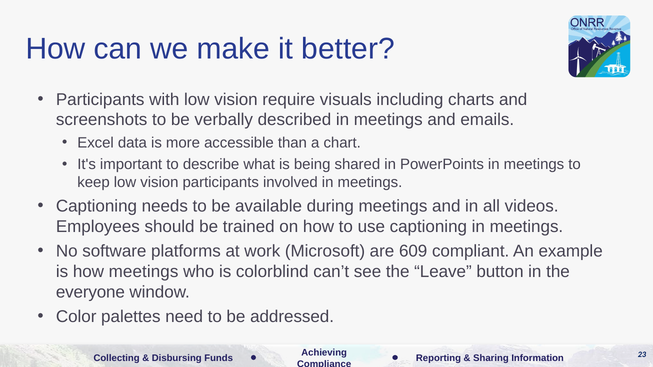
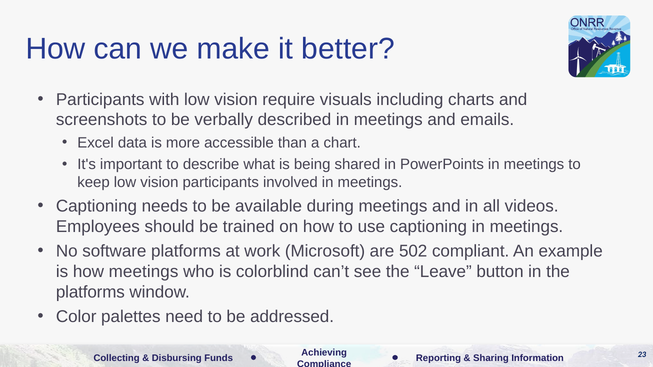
609: 609 -> 502 (413, 251)
everyone: everyone -> platforms (90, 292)
